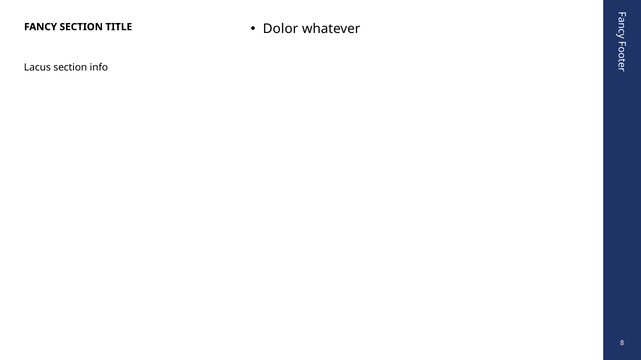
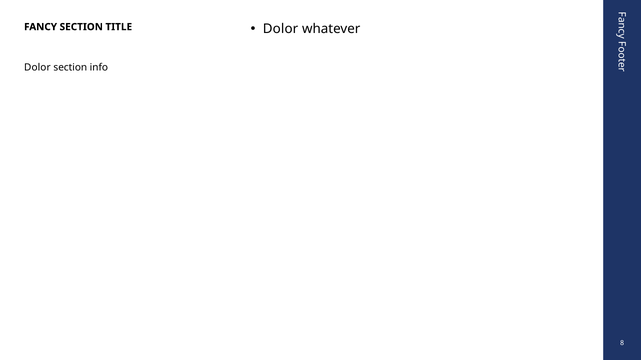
Lacus: Lacus -> Dolor (37, 68)
